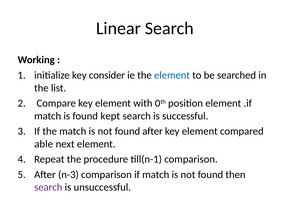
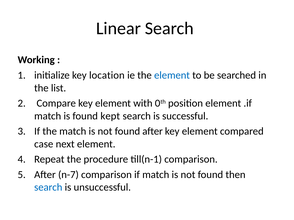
consider: consider -> location (107, 75)
able: able -> case (44, 144)
n-3: n-3 -> n-7 (68, 175)
search colour: purple -> blue (48, 188)
